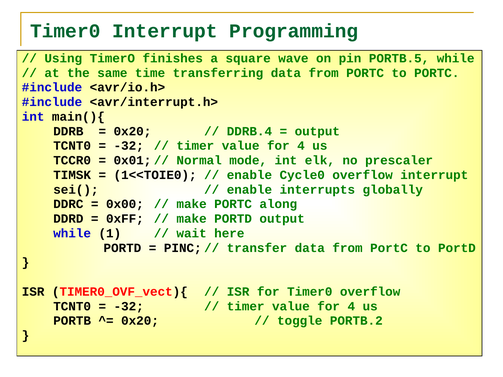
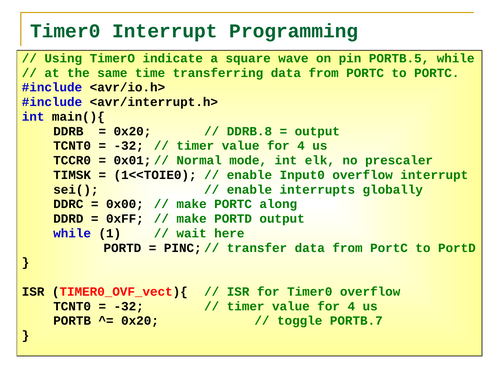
finishes: finishes -> indicate (173, 58)
DDRB.4: DDRB.4 -> DDRB.8 (249, 131)
Cycle0: Cycle0 -> Input0 (302, 175)
PORTB.2: PORTB.2 -> PORTB.7 (356, 321)
